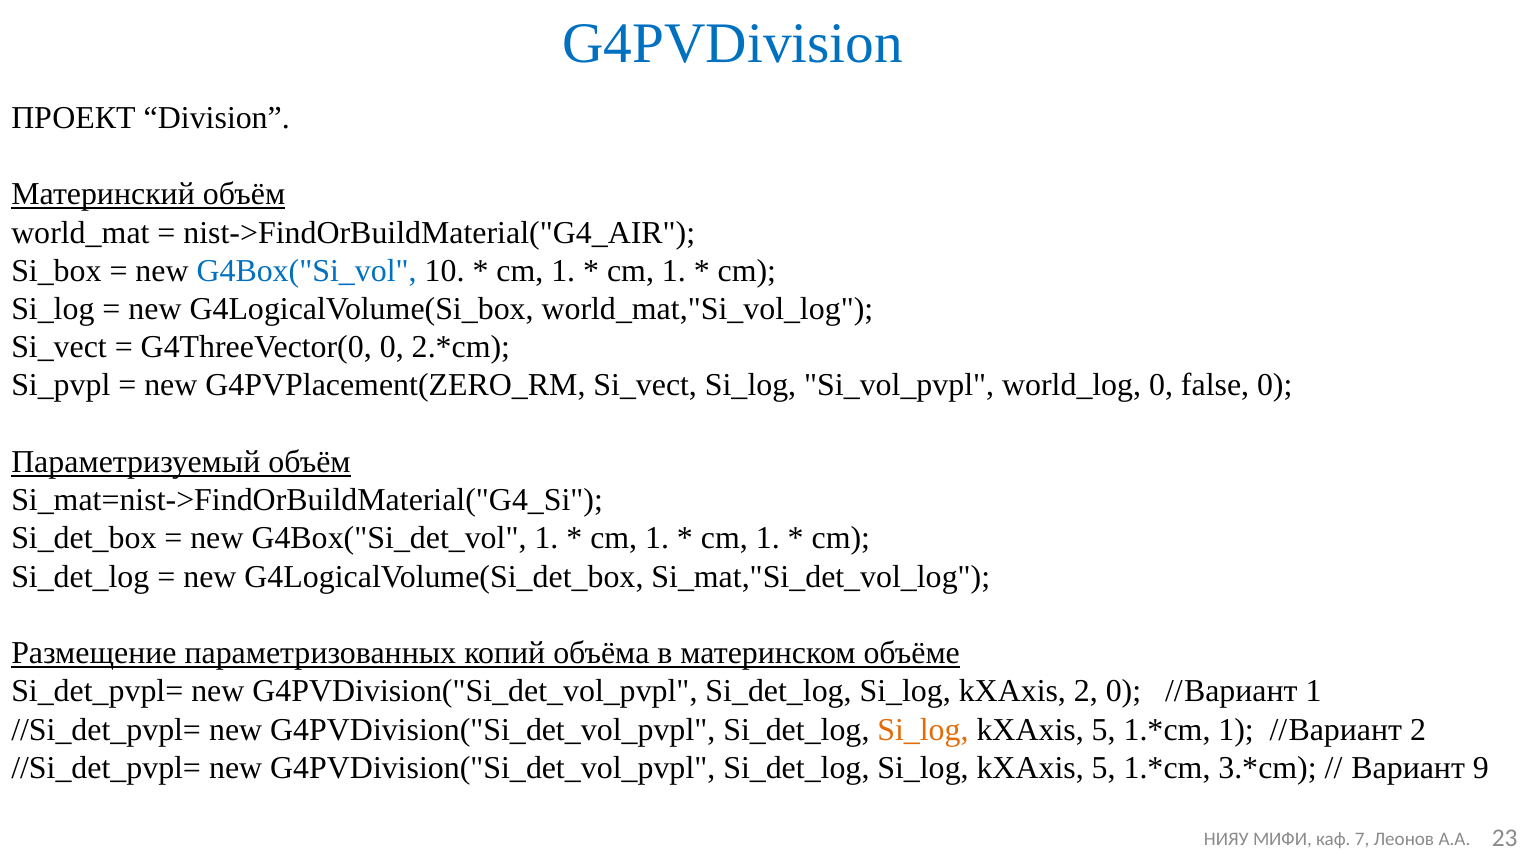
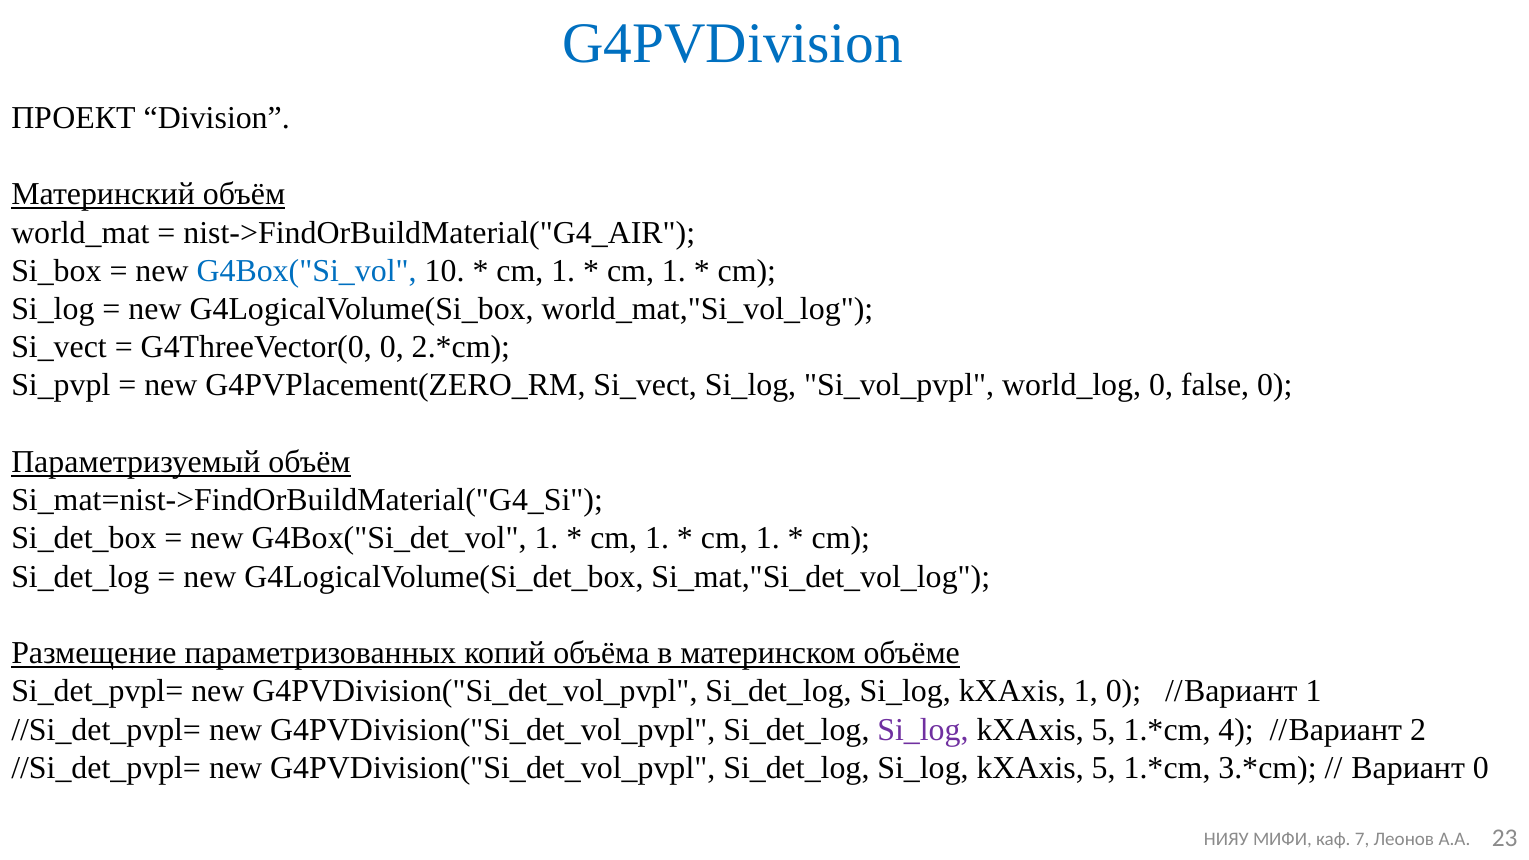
kXAxis 2: 2 -> 1 (1086, 691)
Si_log colour: orange -> purple (923, 730)
1: 1 -> 4 (1236, 730)
Вариант 9: 9 -> 0 (1481, 768)
